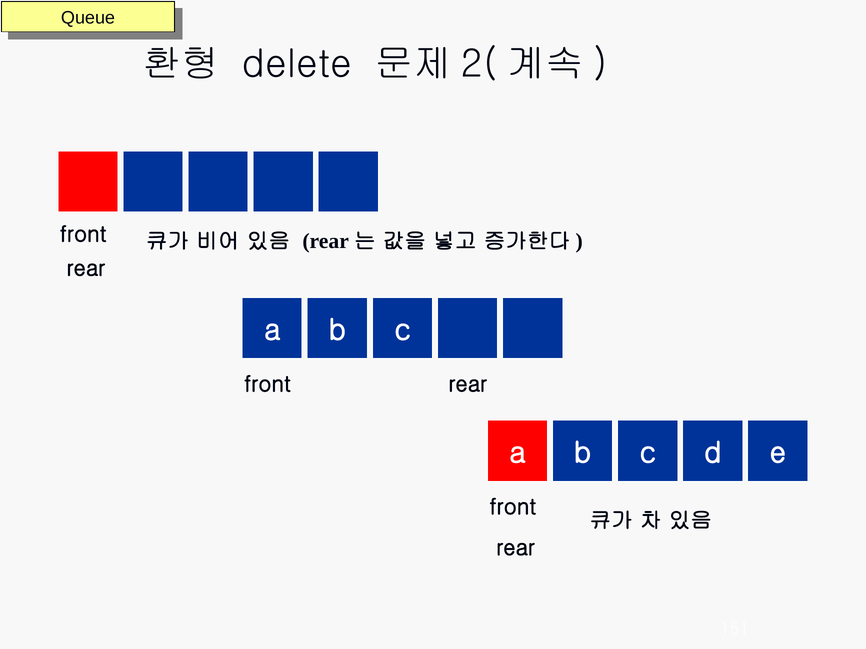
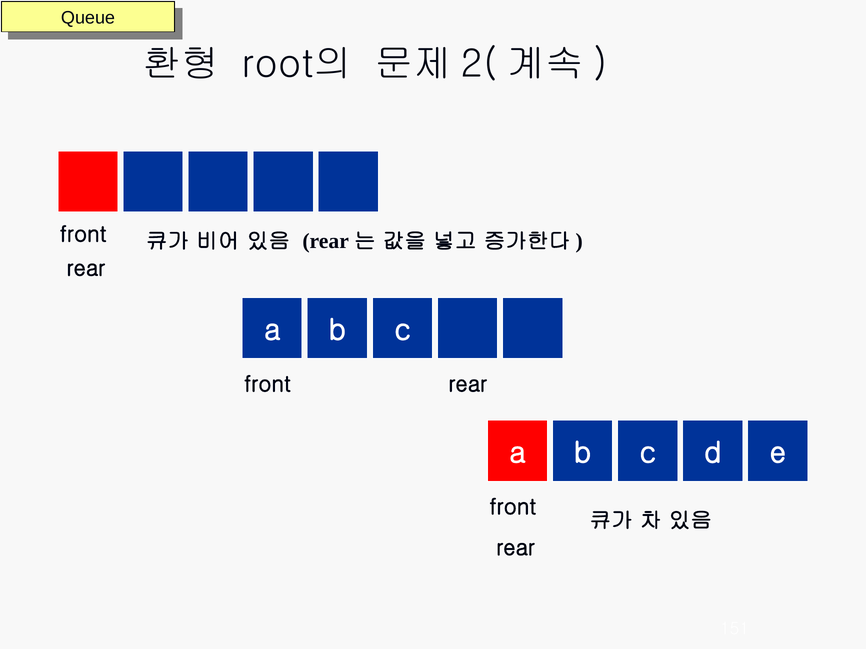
delete: delete -> root의 (297, 64)
